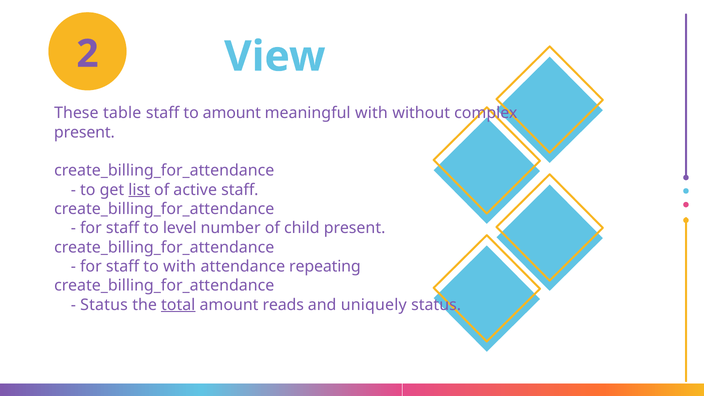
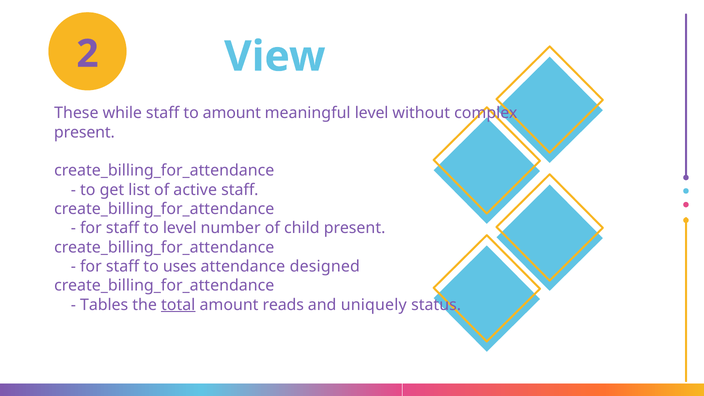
table: table -> while (122, 113)
meaningful with: with -> level (372, 113)
list underline: present -> none (139, 190)
to with: with -> uses (180, 266)
repeating: repeating -> designed (325, 266)
Status: Status -> Tables (104, 305)
